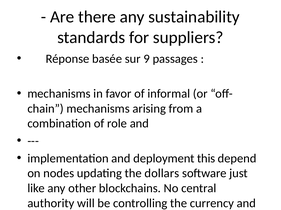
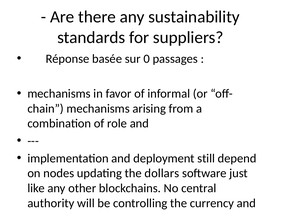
9: 9 -> 0 (147, 59)
deployment this: this -> still (206, 159)
